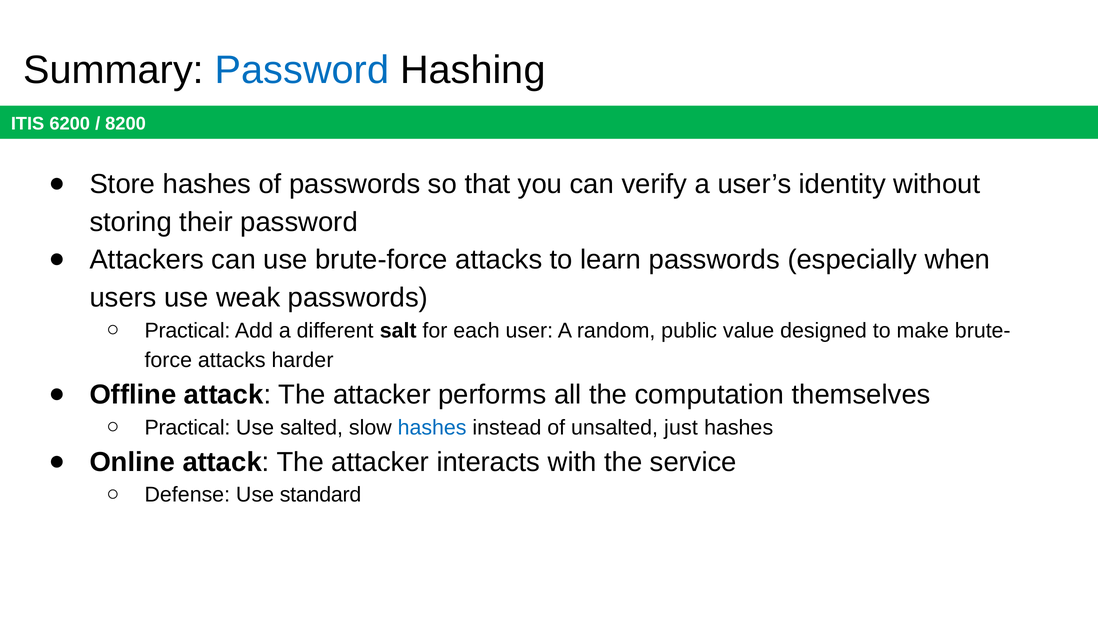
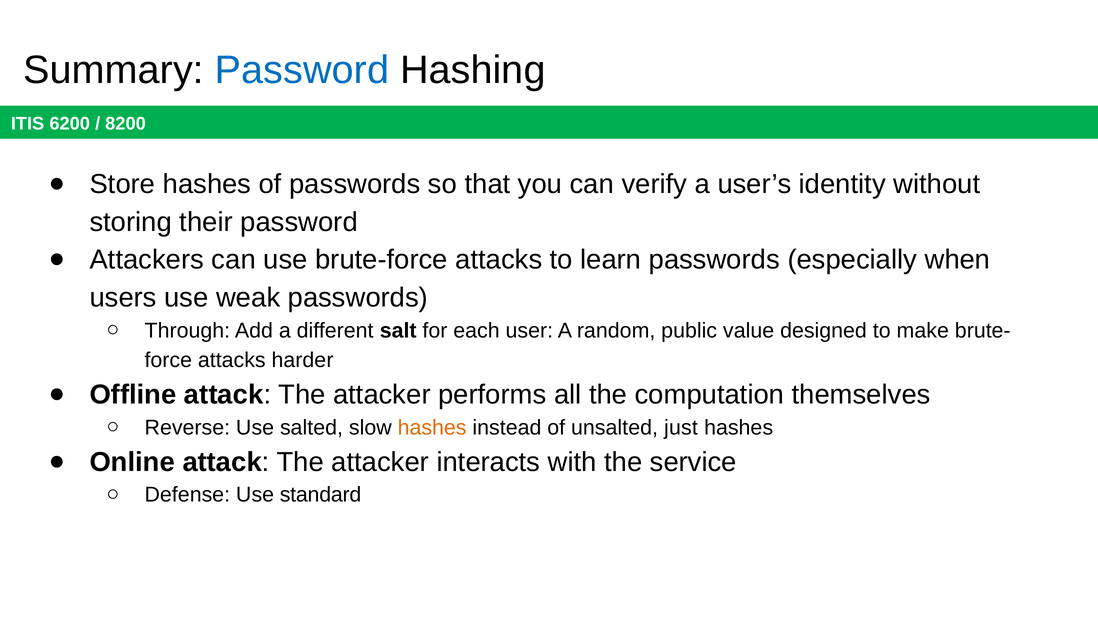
Practical: Practical -> Through (187, 330)
Practical: Practical -> Reverse (187, 427)
hashes colour: blue -> orange (432, 427)
